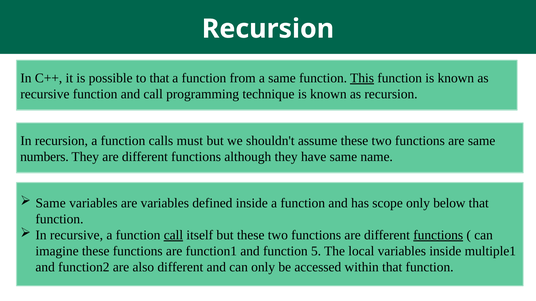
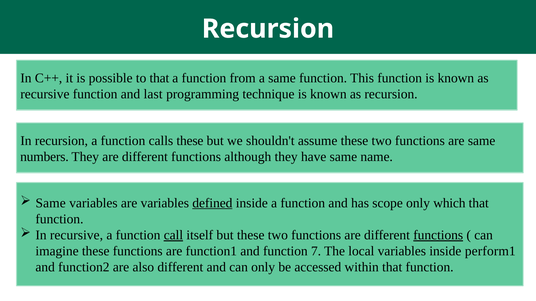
This underline: present -> none (362, 78)
and call: call -> last (153, 94)
calls must: must -> these (190, 141)
defined underline: none -> present (212, 203)
below: below -> which (449, 203)
5: 5 -> 7 (316, 251)
multiple1: multiple1 -> perform1 (490, 251)
